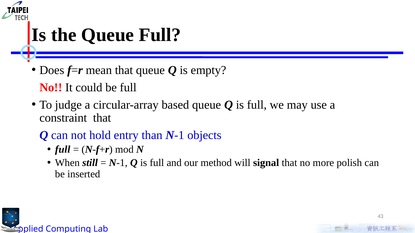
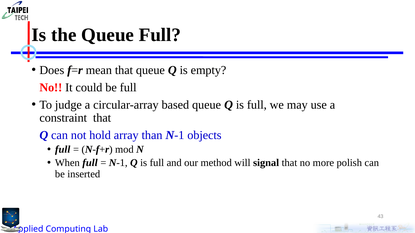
entry: entry -> array (126, 135)
When still: still -> full (90, 163)
